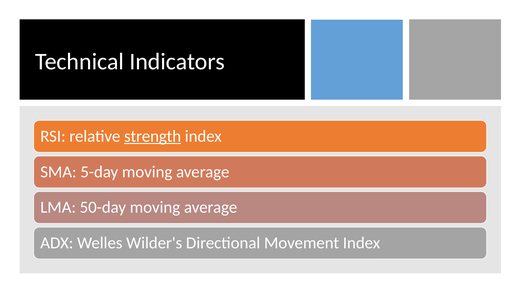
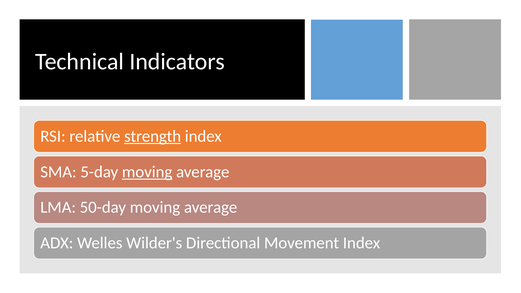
moving underline: none -> present (147, 172)
